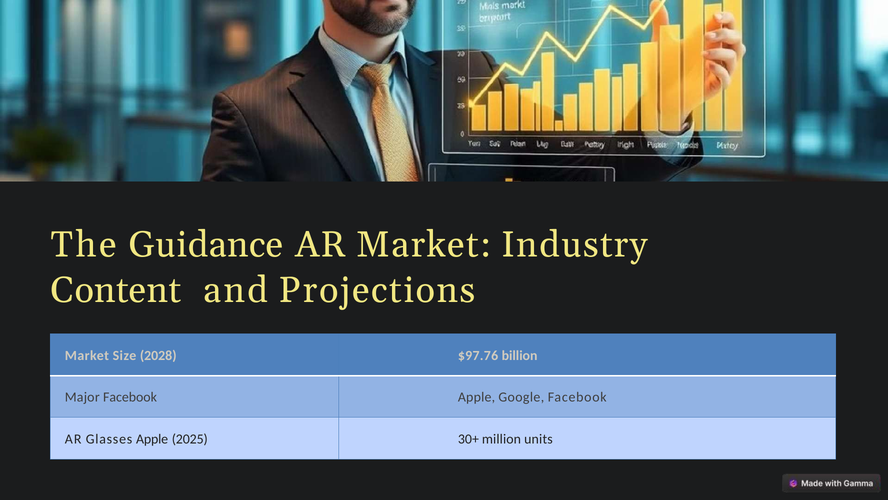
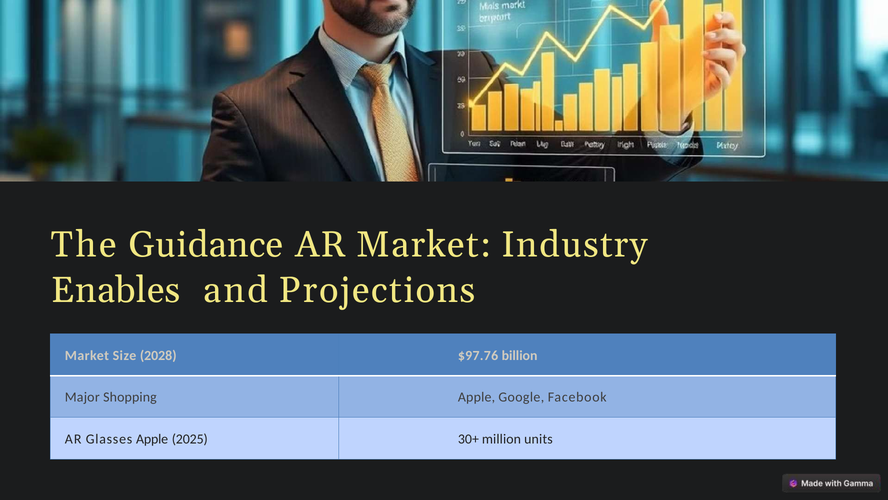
Content: Content -> Enables (116, 290)
Major Facebook: Facebook -> Shopping (130, 397)
